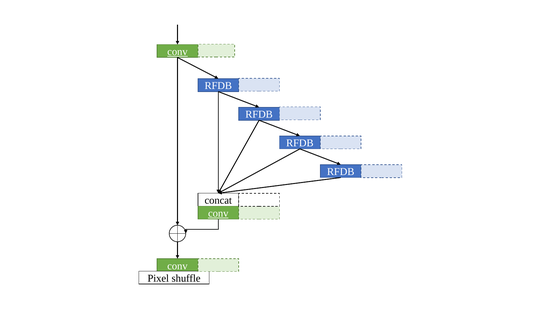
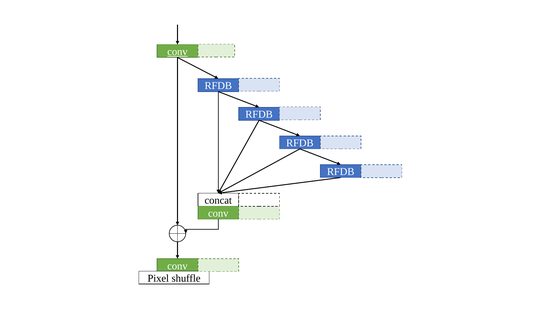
conv underline: present -> none (218, 213)
